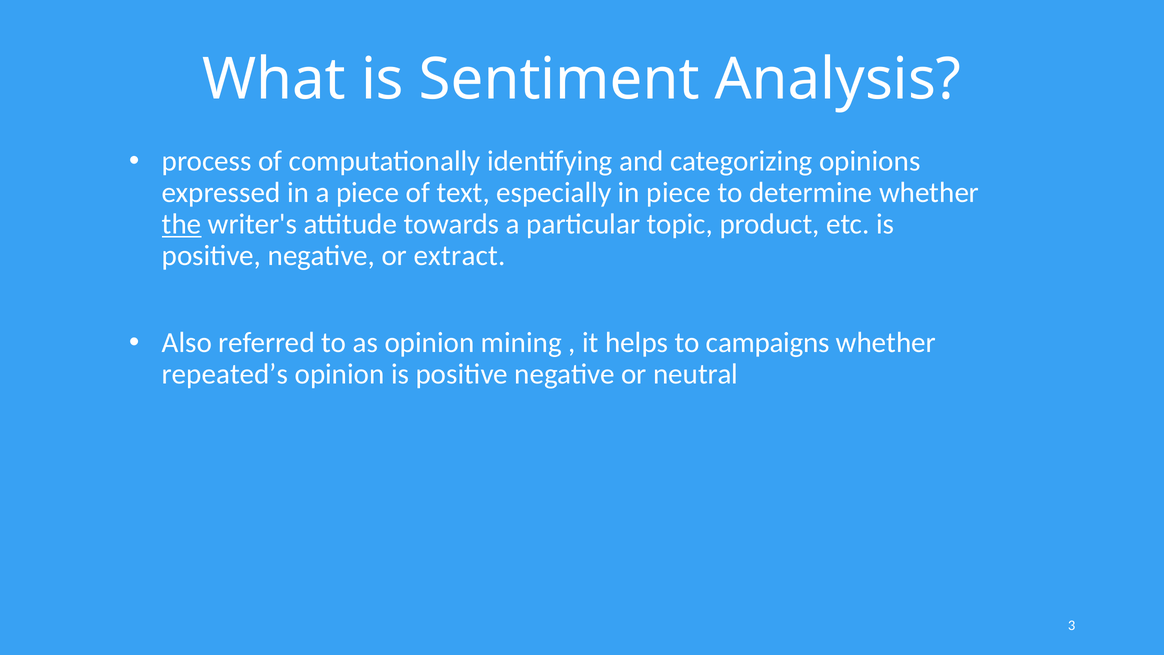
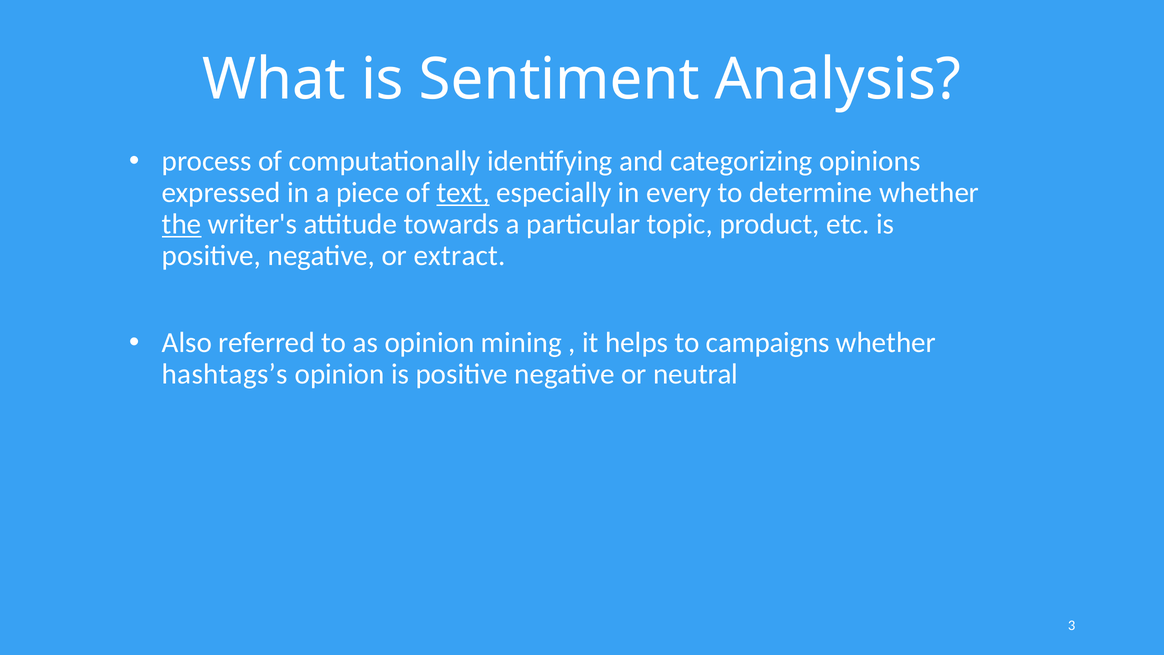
text underline: none -> present (463, 193)
in piece: piece -> every (679, 193)
repeated’s: repeated’s -> hashtags’s (225, 374)
